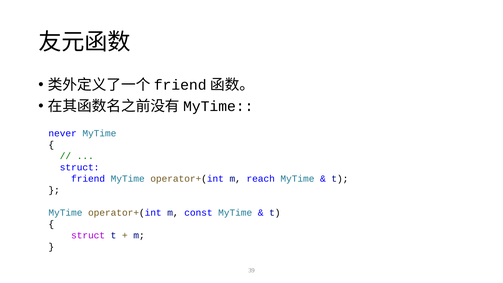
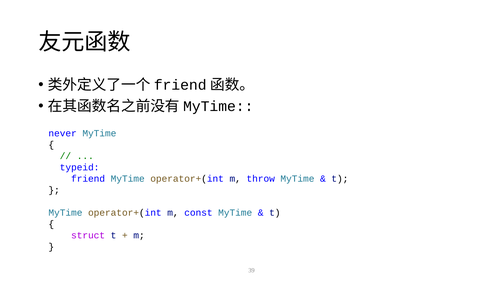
struct: struct -> typeid (80, 167)
reach: reach -> throw (261, 179)
